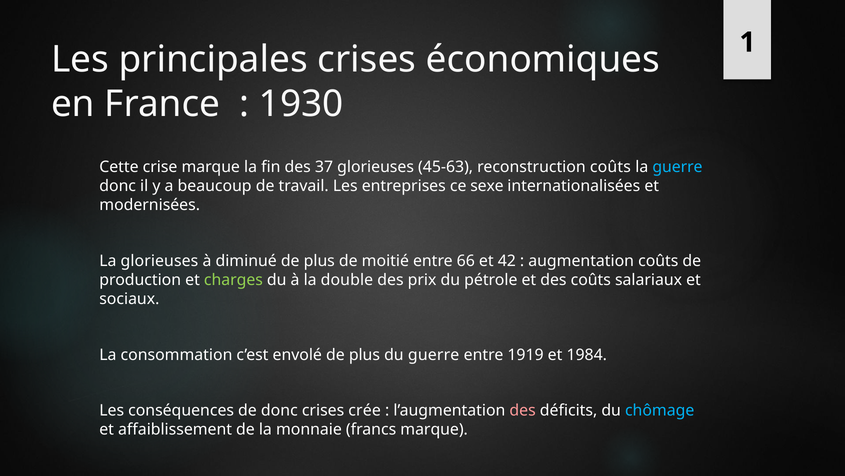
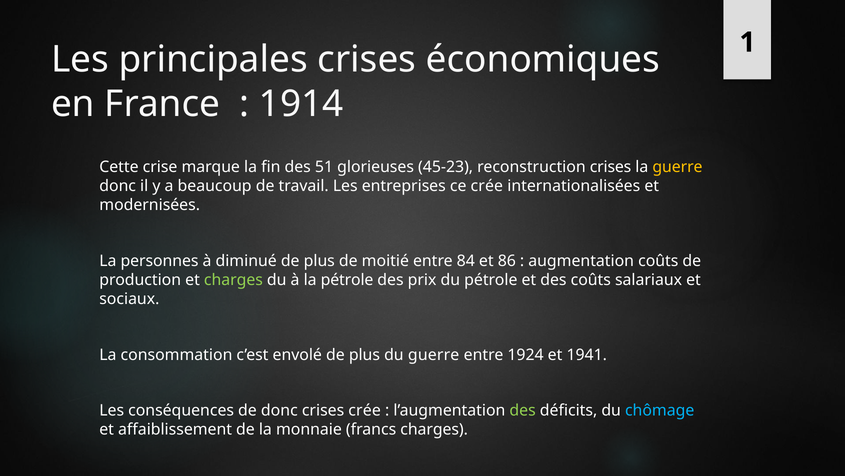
1930: 1930 -> 1914 (301, 104)
37: 37 -> 51 (324, 167)
45-63: 45-63 -> 45-23 (446, 167)
reconstruction coûts: coûts -> crises (611, 167)
guerre colour: light blue -> yellow (677, 167)
ce sexe: sexe -> crée (487, 186)
La glorieuses: glorieuses -> personnes (160, 261)
66: 66 -> 84 (466, 261)
42: 42 -> 86 (507, 261)
la double: double -> pétrole (347, 280)
1919: 1919 -> 1924 (526, 354)
1984: 1984 -> 1941 (587, 354)
des colour: pink -> light green (523, 410)
francs marque: marque -> charges (434, 429)
